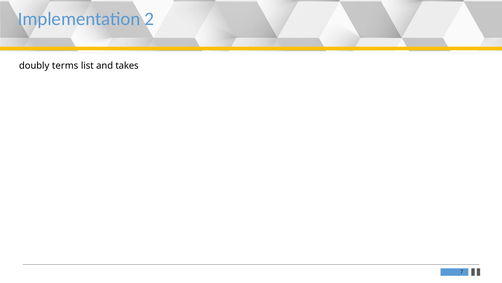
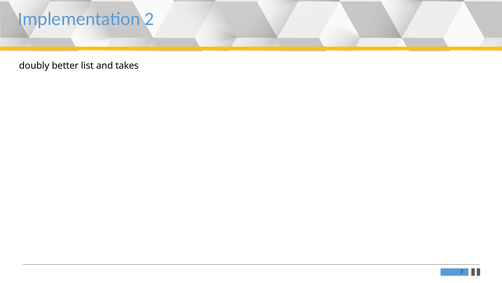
terms: terms -> better (65, 66)
